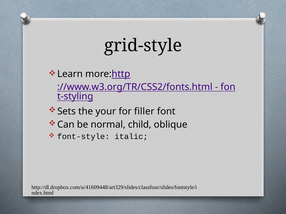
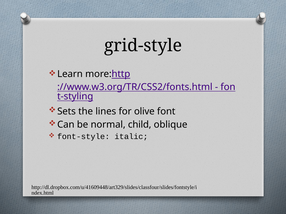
your: your -> lines (106, 112)
filler: filler -> olive (144, 112)
